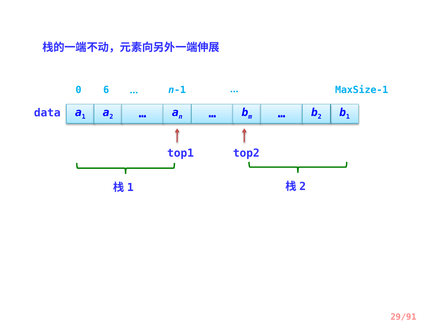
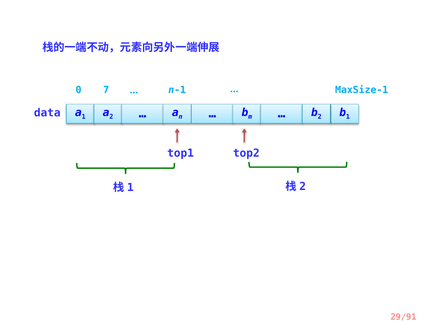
6: 6 -> 7 (106, 90)
